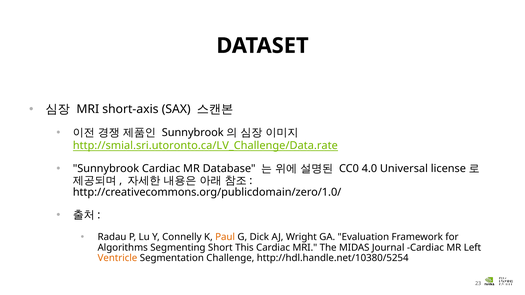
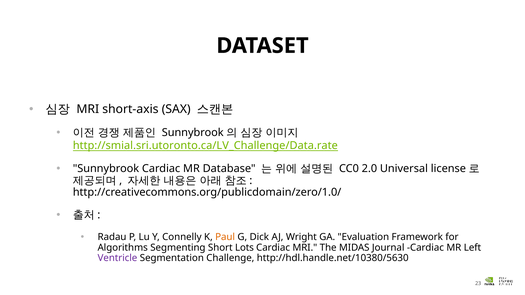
4.0: 4.0 -> 2.0 (369, 169)
This: This -> Lots (244, 248)
Ventricle colour: orange -> purple (117, 258)
http://hdl.handle.net/10380/5254: http://hdl.handle.net/10380/5254 -> http://hdl.handle.net/10380/5630 (333, 258)
